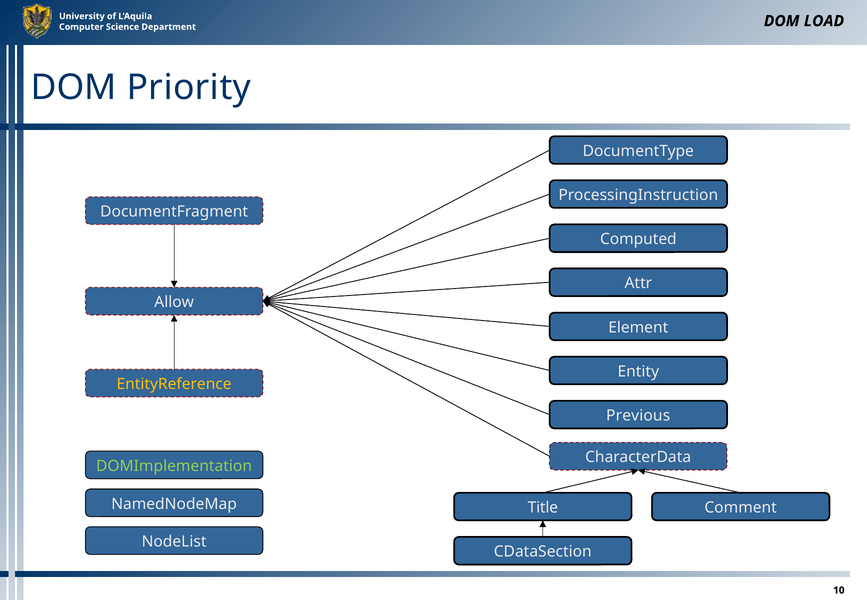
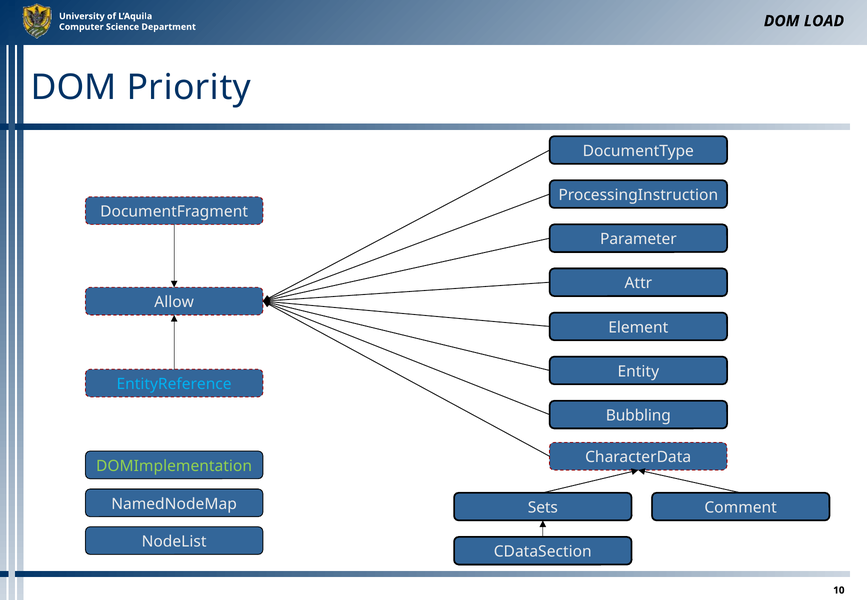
Computed: Computed -> Parameter (638, 239)
EntityReference colour: yellow -> light blue (174, 384)
Previous: Previous -> Bubbling (638, 416)
Title: Title -> Sets (543, 508)
